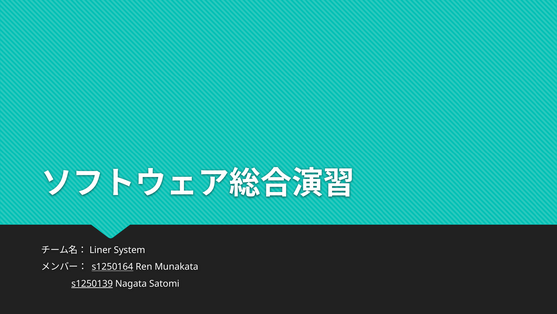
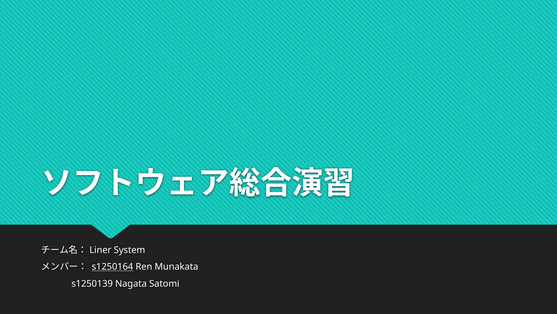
s1250139 underline: present -> none (92, 283)
